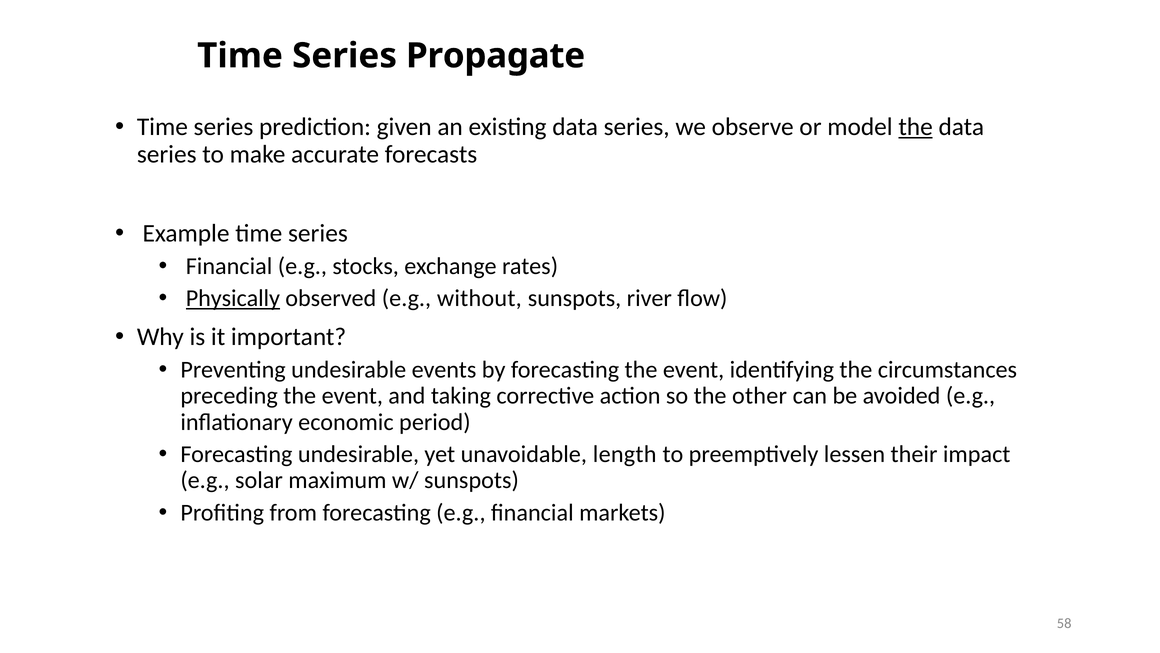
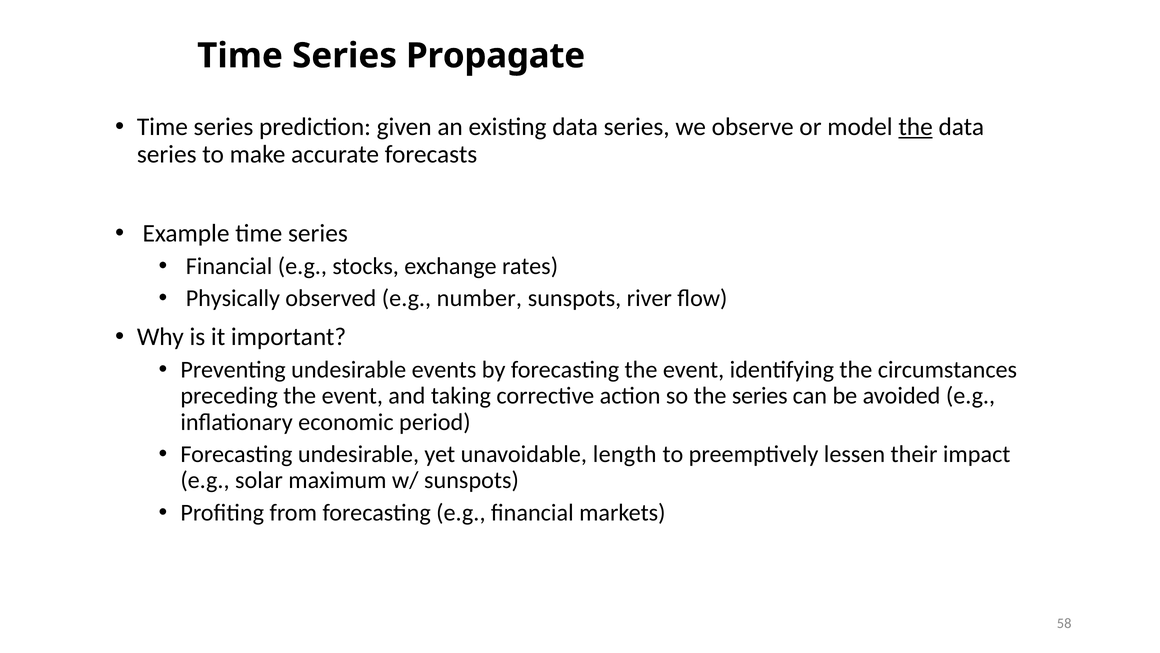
Physically underline: present -> none (233, 298)
without: without -> number (479, 298)
the other: other -> series (760, 396)
